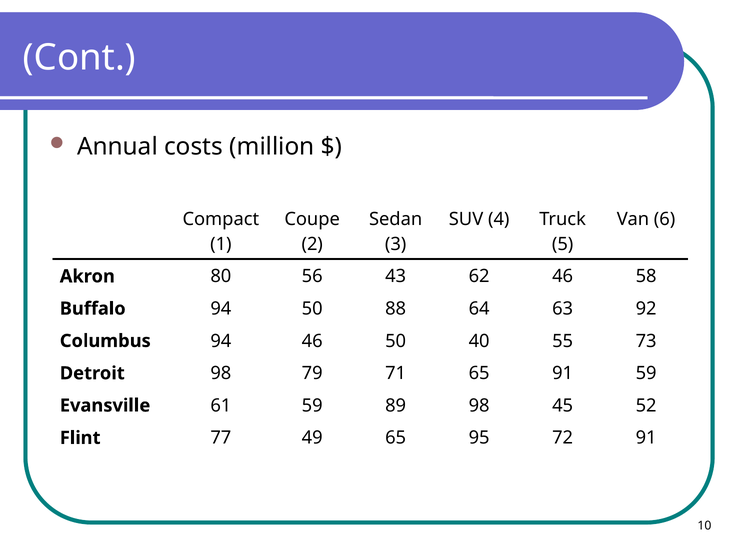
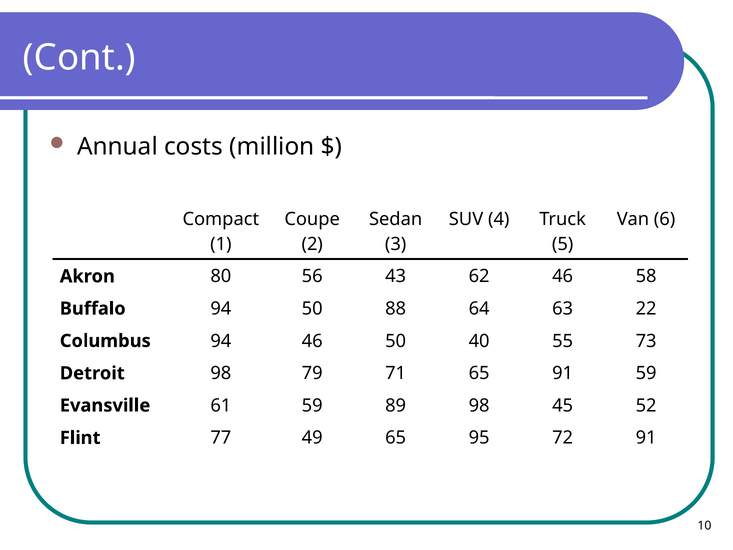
92: 92 -> 22 (646, 309)
